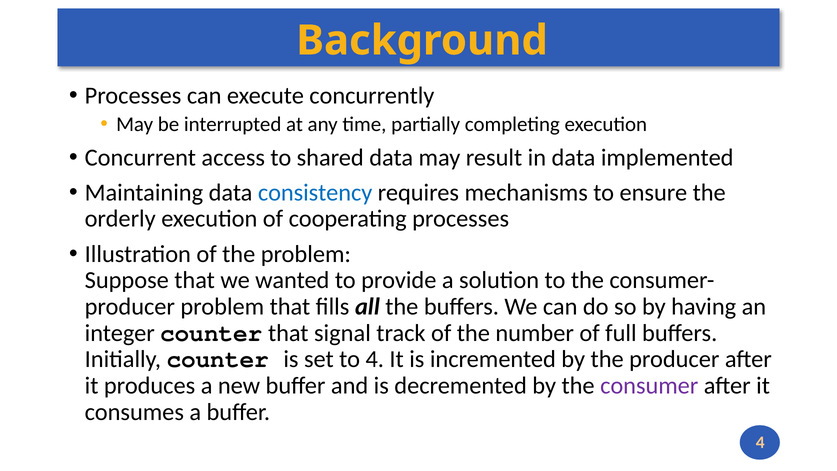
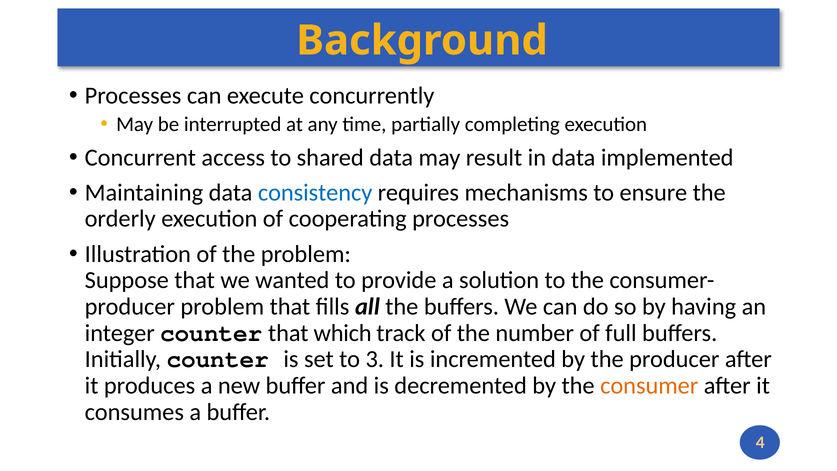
signal: signal -> which (343, 333)
to 4: 4 -> 3 (375, 359)
consumer colour: purple -> orange (649, 385)
